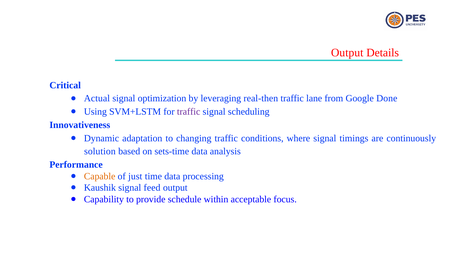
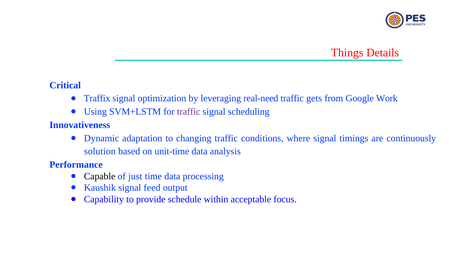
Output: Output -> Things (347, 53)
Actual: Actual -> Traffix (97, 98)
real-then: real-then -> real-need (261, 98)
lane: lane -> gets (314, 98)
Done: Done -> Work (387, 98)
sets-time: sets-time -> unit-time (172, 151)
Capable colour: orange -> black (100, 176)
